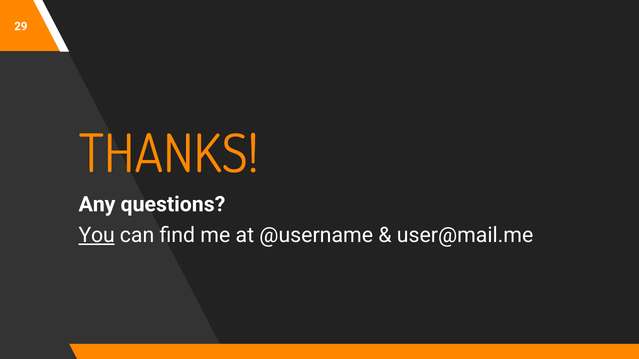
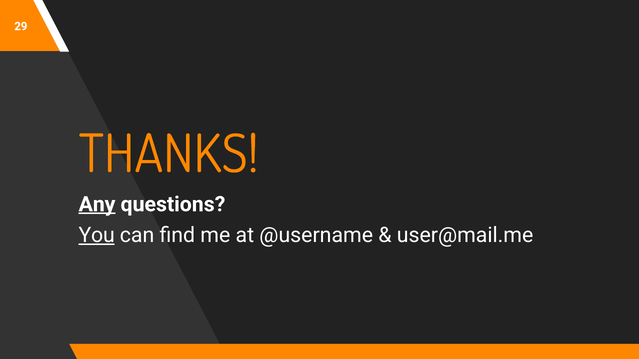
Any underline: none -> present (97, 204)
